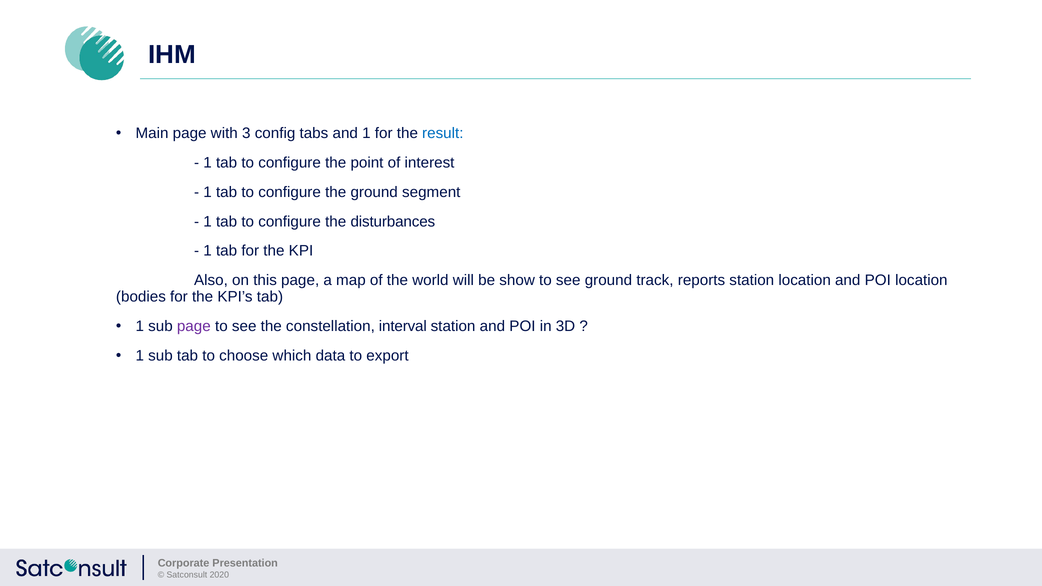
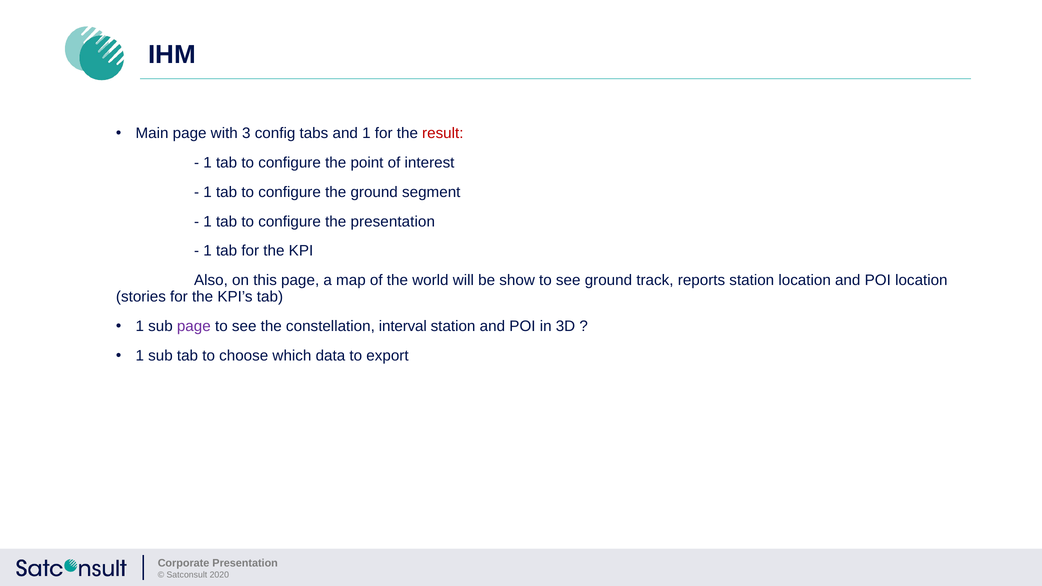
result colour: blue -> red (443, 133)
the disturbances: disturbances -> presentation (393, 222)
bodies: bodies -> stories (141, 297)
